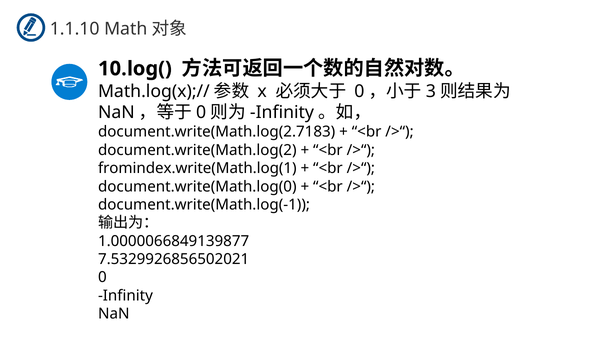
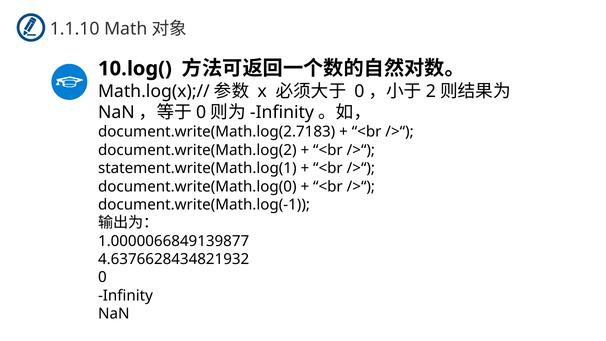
3: 3 -> 2 (431, 91)
fromindex.write(Math.log(1: fromindex.write(Math.log(1 -> statement.write(Math.log(1 (197, 168)
7.5329926856502021: 7.5329926856502021 -> 4.6376628434821932 (174, 259)
